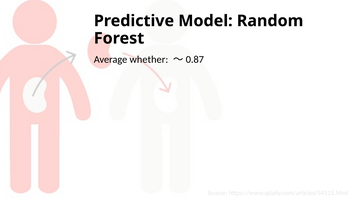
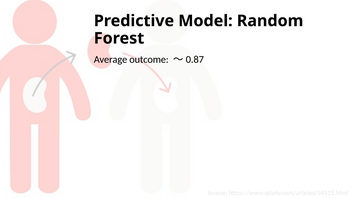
whether: whether -> outcome (149, 59)
